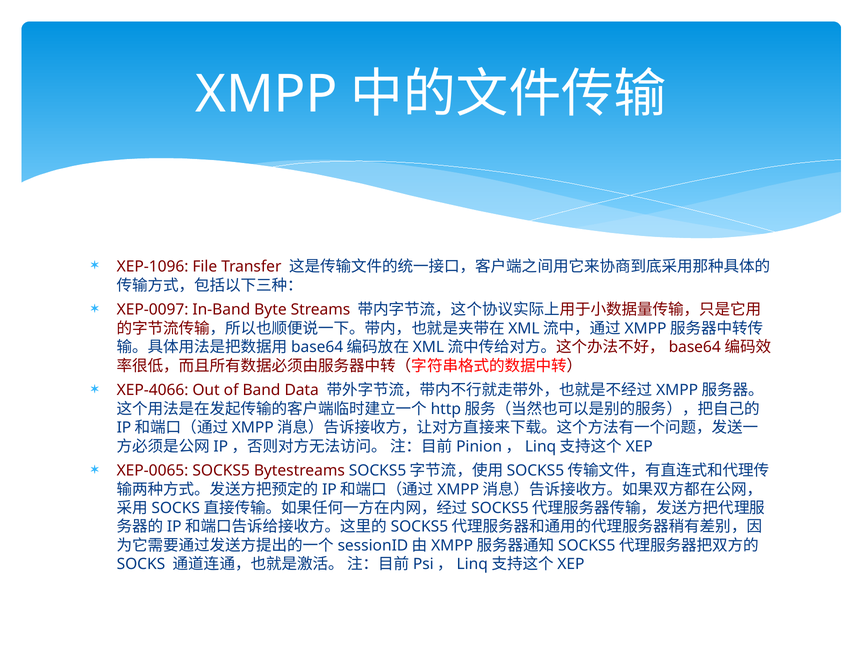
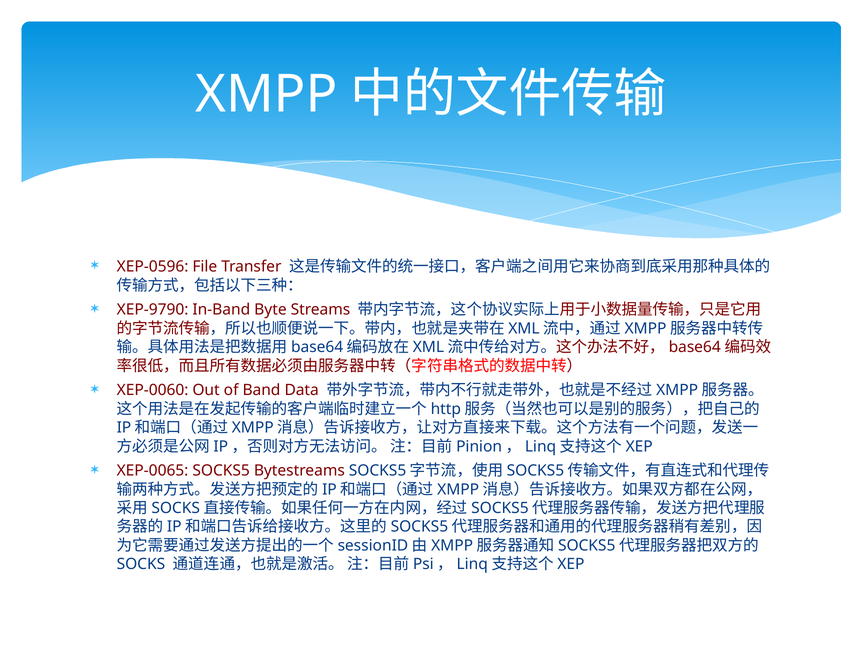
XEP-1096: XEP-1096 -> XEP-0596 (153, 267)
XEP-0097: XEP-0097 -> XEP-9790 (153, 310)
XEP-4066: XEP-4066 -> XEP-0060 (153, 391)
